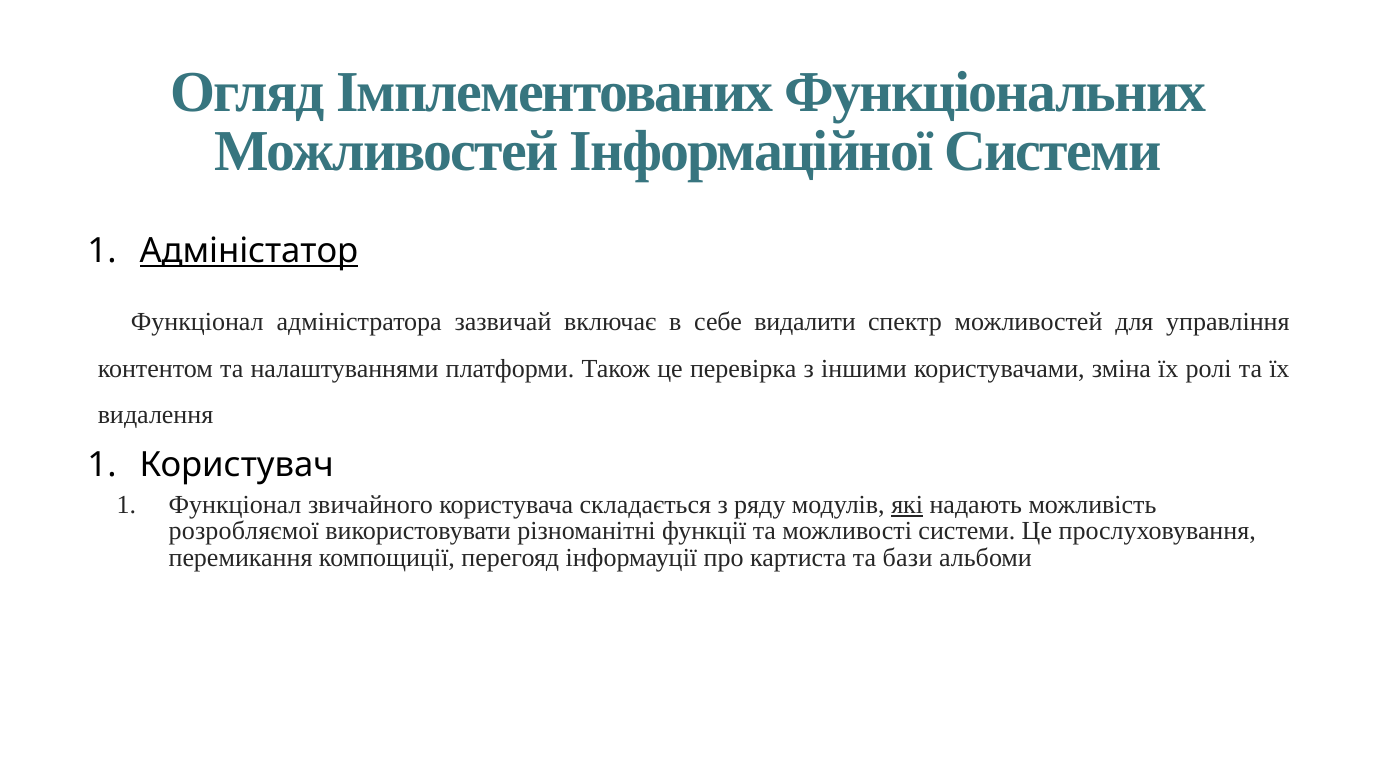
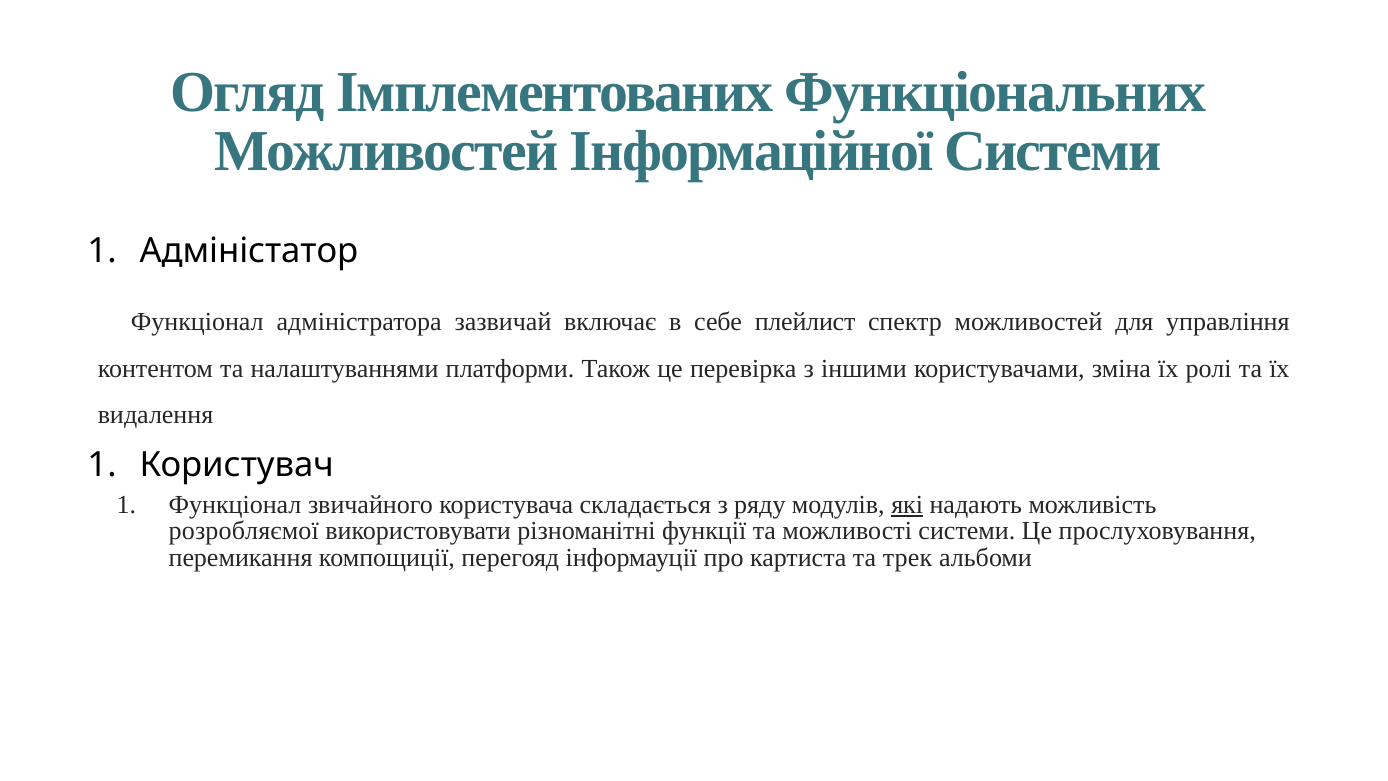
Адміністатор underline: present -> none (249, 251)
видалити: видалити -> плейлист (805, 321)
бази: бази -> трек (908, 558)
